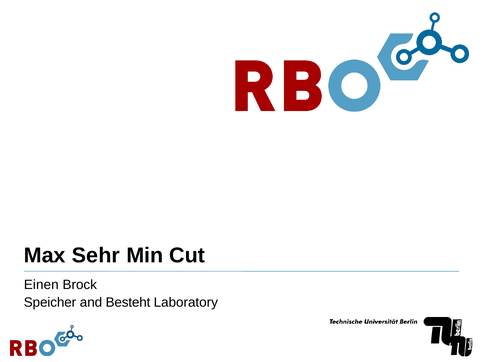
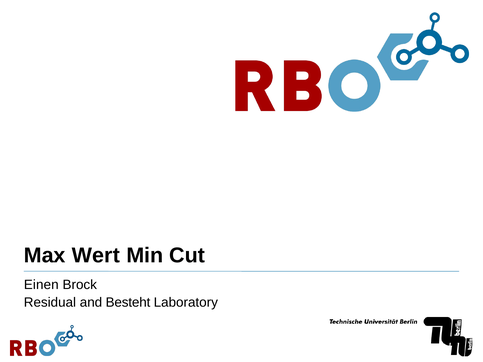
Sehr: Sehr -> Wert (96, 256)
Speicher: Speicher -> Residual (50, 303)
